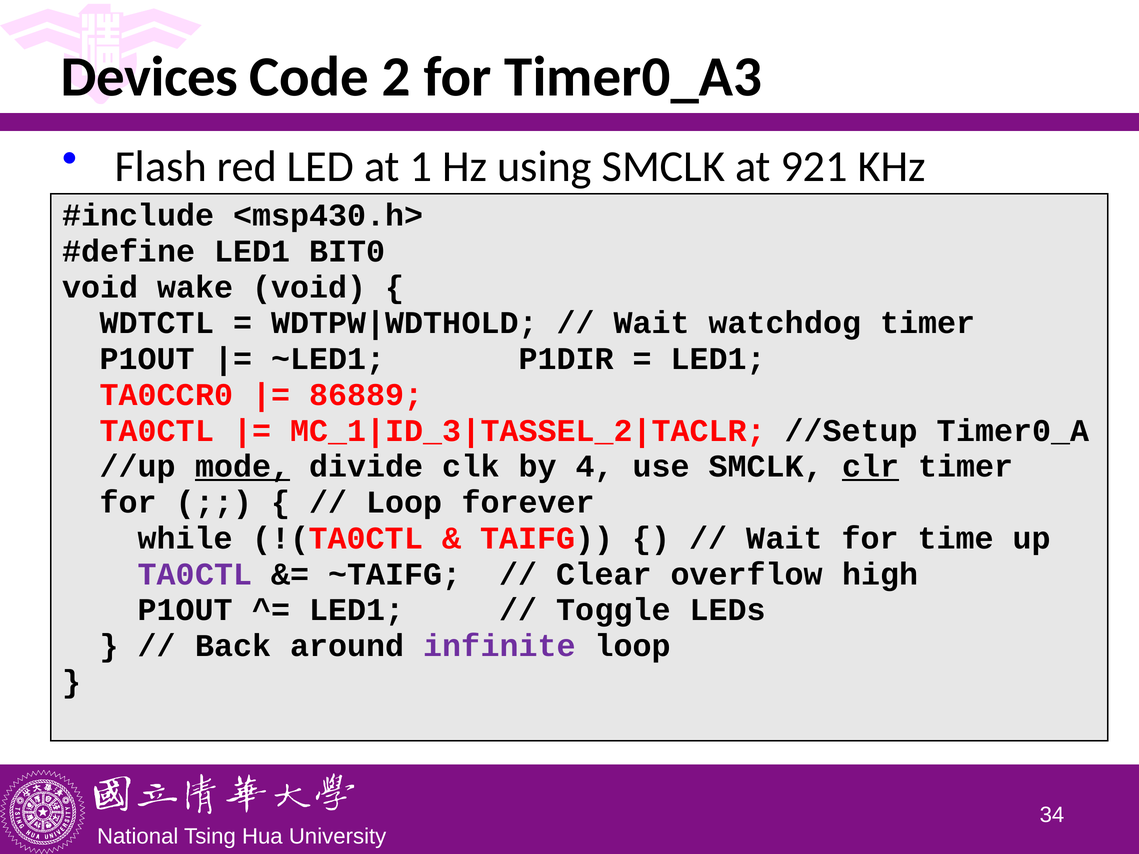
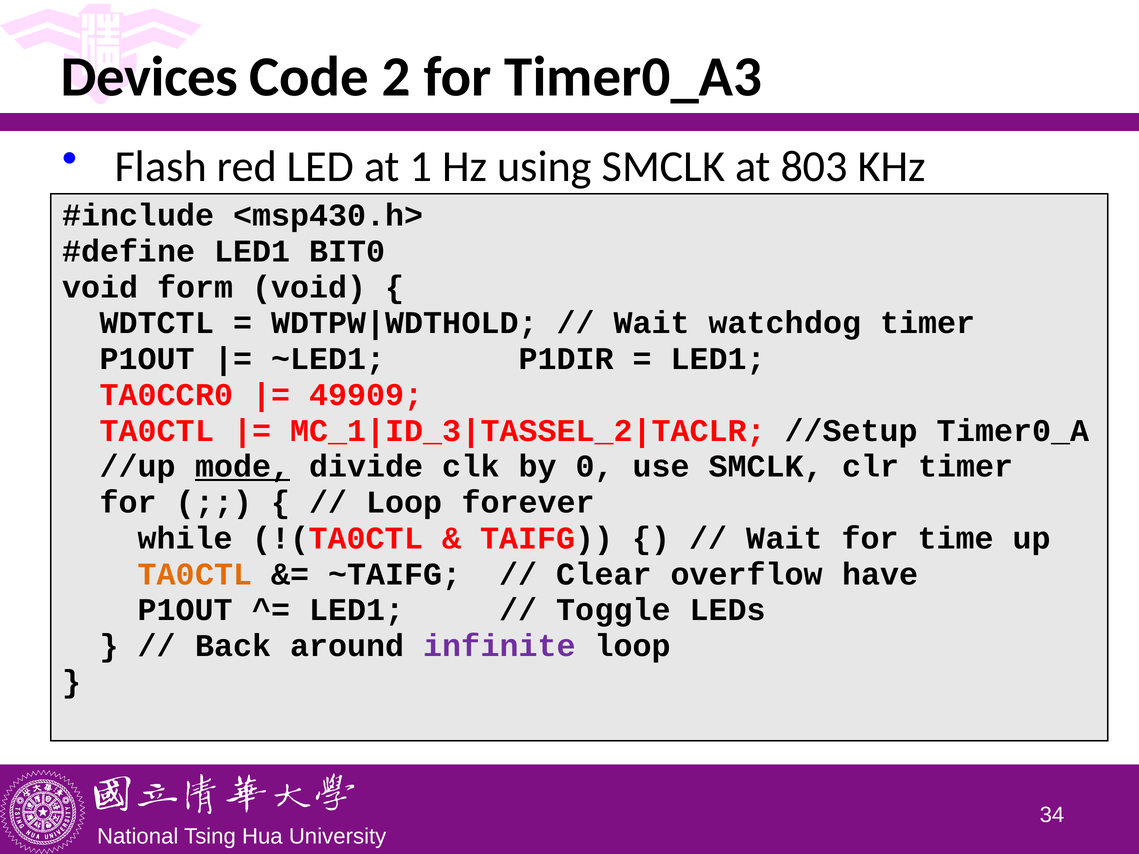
921: 921 -> 803 (814, 166)
wake: wake -> form (195, 287)
86889: 86889 -> 49909 (366, 395)
4: 4 -> 0 (595, 467)
clr underline: present -> none (871, 467)
TA0CTL colour: purple -> orange (195, 574)
high: high -> have (880, 574)
